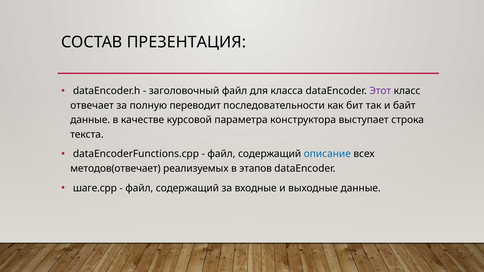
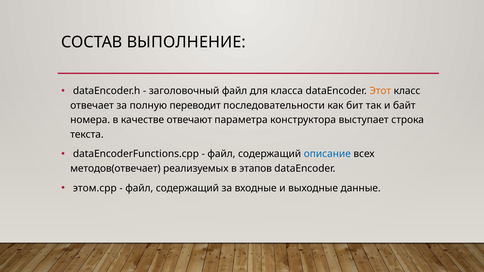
ПРЕЗЕНТАЦИЯ: ПРЕЗЕНТАЦИЯ -> ВЫПОЛНЕНИЕ (186, 42)
Этот colour: purple -> orange (380, 91)
данные: данные -> номера (90, 120)
курсовой: курсовой -> отвечают (189, 120)
шаге.cpp: шаге.cpp -> этом.cpp (95, 188)
